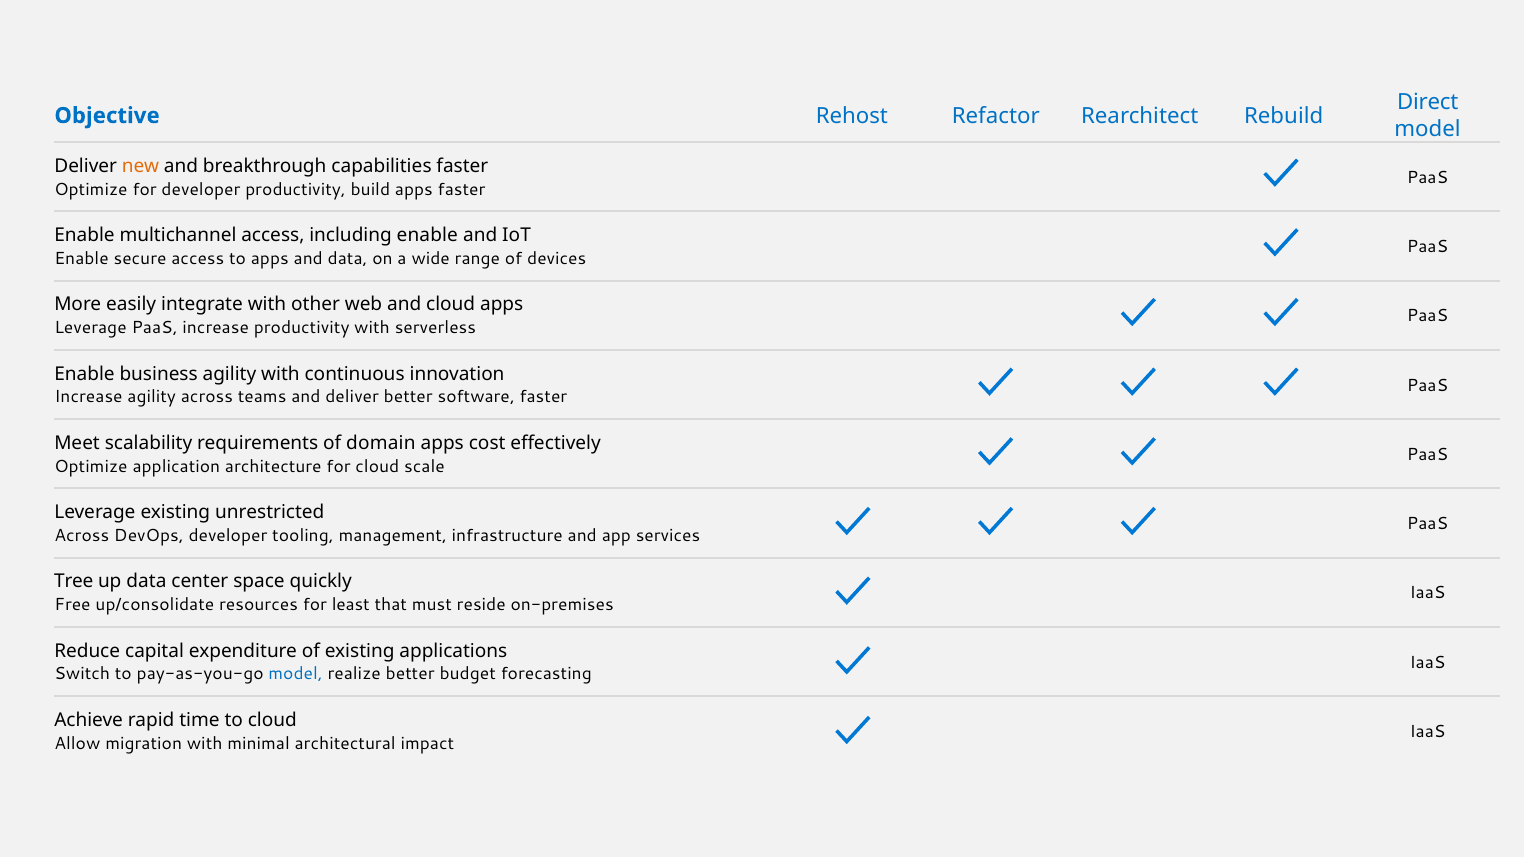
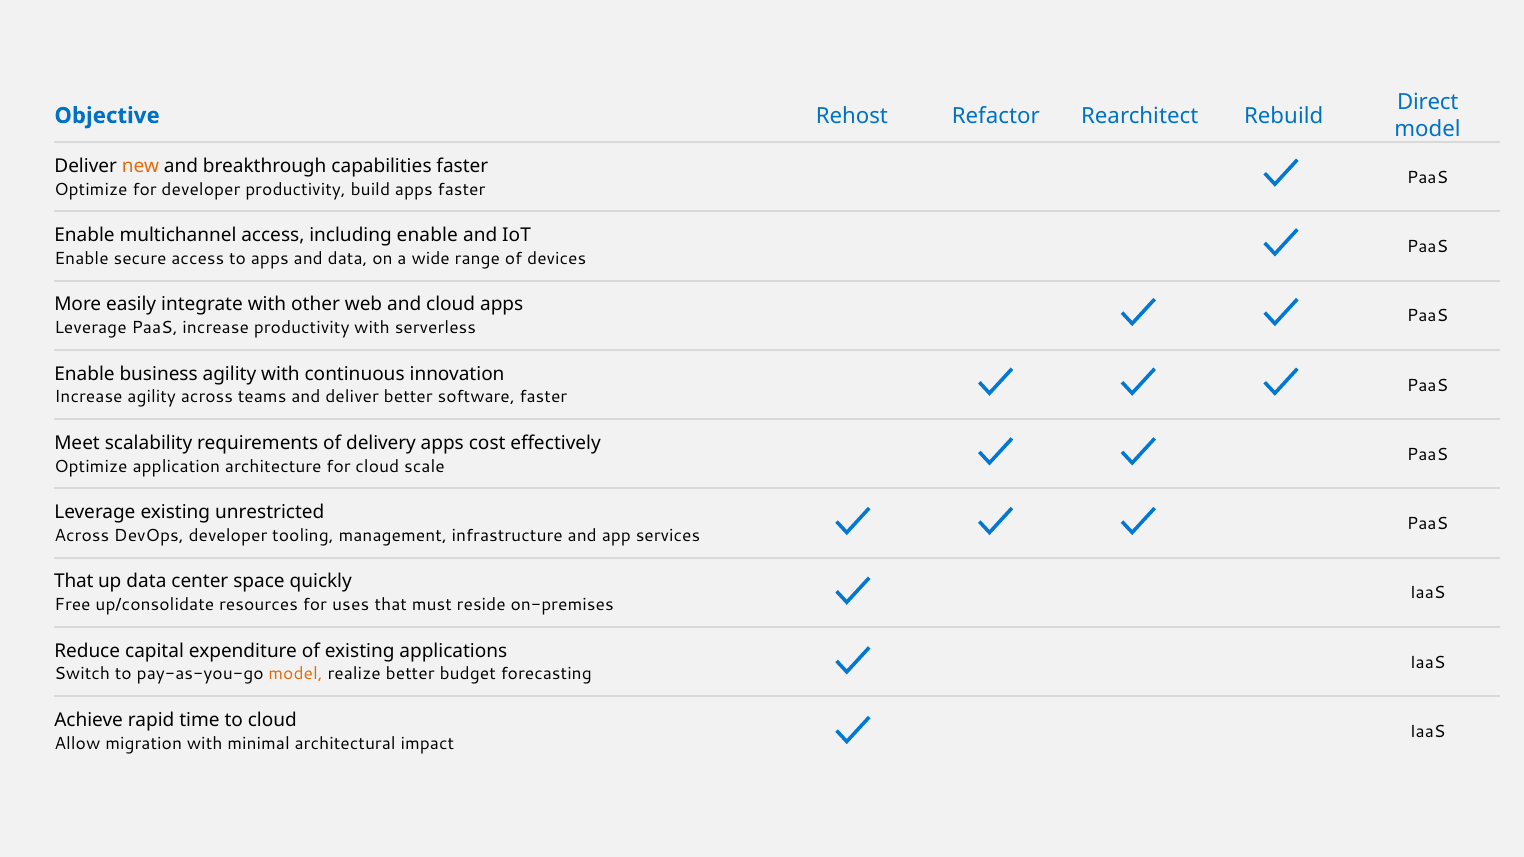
domain: domain -> delivery (381, 443)
Tree: Tree -> That (74, 582)
least: least -> uses (351, 605)
model colour: blue -> orange (296, 674)
